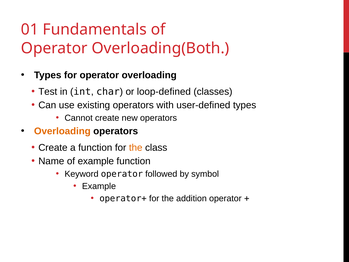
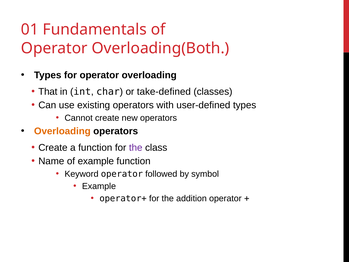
Test: Test -> That (48, 92)
loop-defined: loop-defined -> take-defined (164, 92)
the colour: orange -> purple (136, 147)
